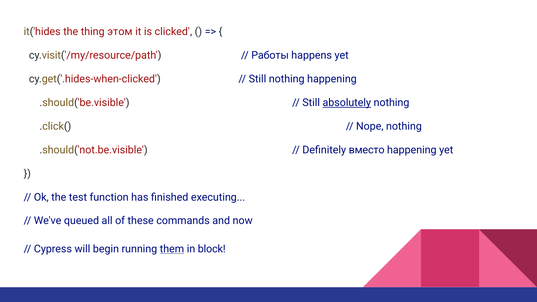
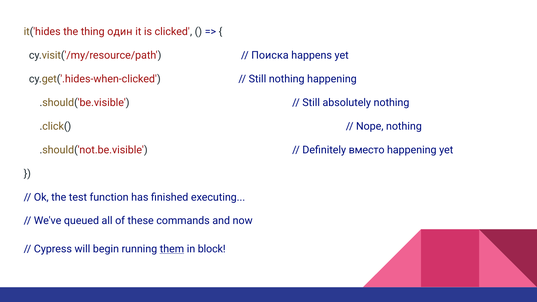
этом: этом -> один (120, 32)
Работы: Работы -> Поиска (270, 55)
absolutely underline: present -> none (347, 103)
